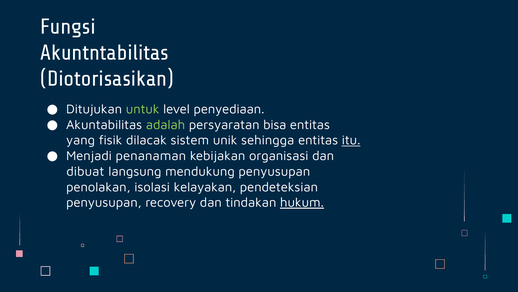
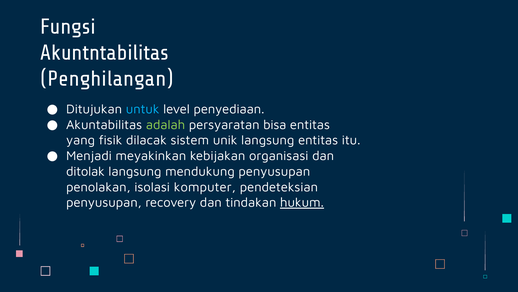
Diotorisasikan: Diotorisasikan -> Penghilangan (107, 78)
untuk colour: light green -> light blue (143, 109)
unik sehingga: sehingga -> langsung (268, 140)
itu underline: present -> none (351, 140)
penanaman: penanaman -> meyakinkan (151, 156)
dibuat: dibuat -> ditolak (85, 171)
kelayakan: kelayakan -> komputer (205, 187)
